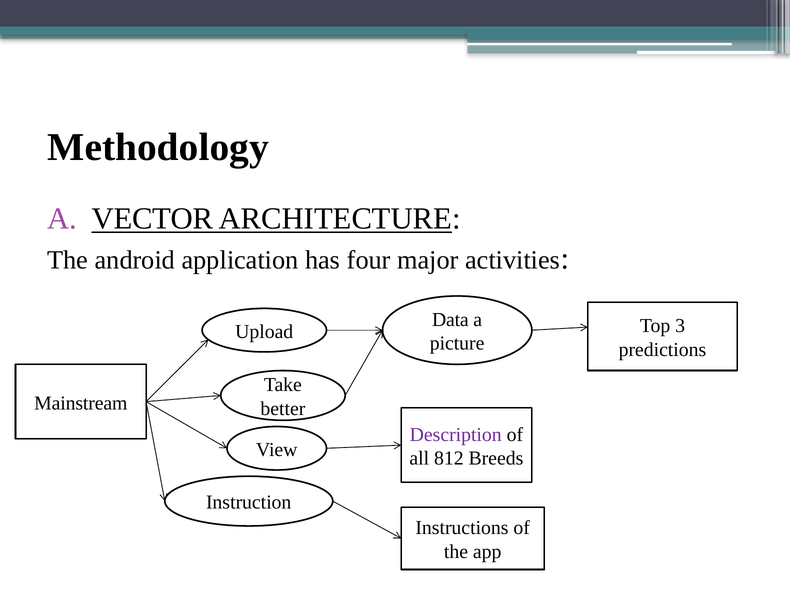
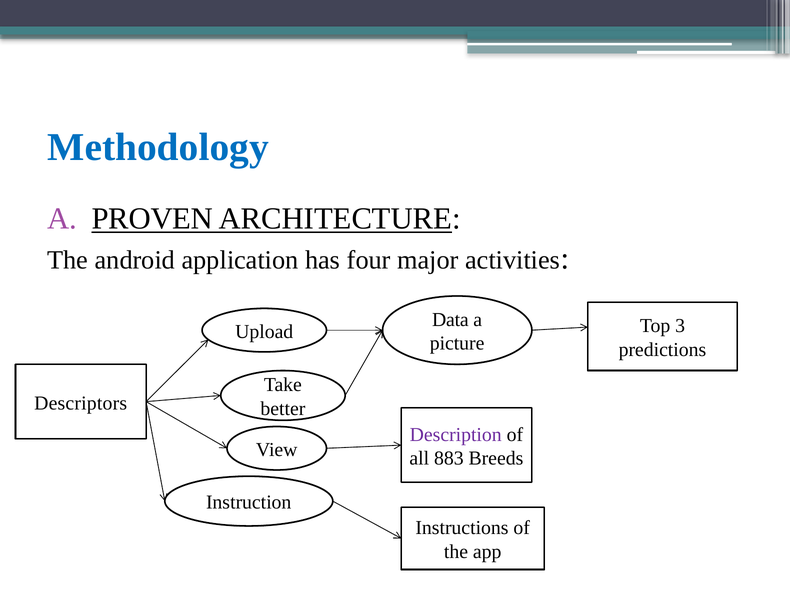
Methodology colour: black -> blue (158, 148)
VECTOR: VECTOR -> PROVEN (152, 219)
Mainstream: Mainstream -> Descriptors (81, 403)
812: 812 -> 883 (449, 459)
